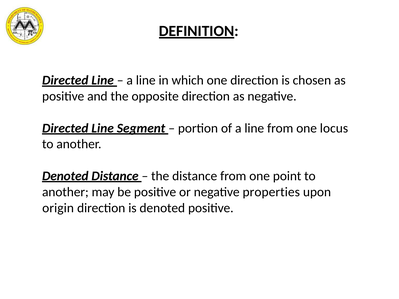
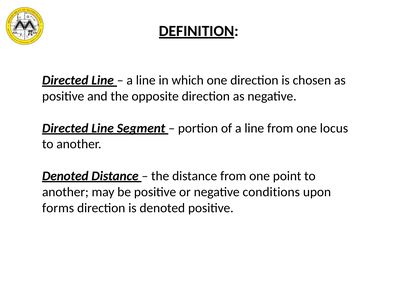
properties: properties -> conditions (271, 192)
origin: origin -> forms (58, 208)
